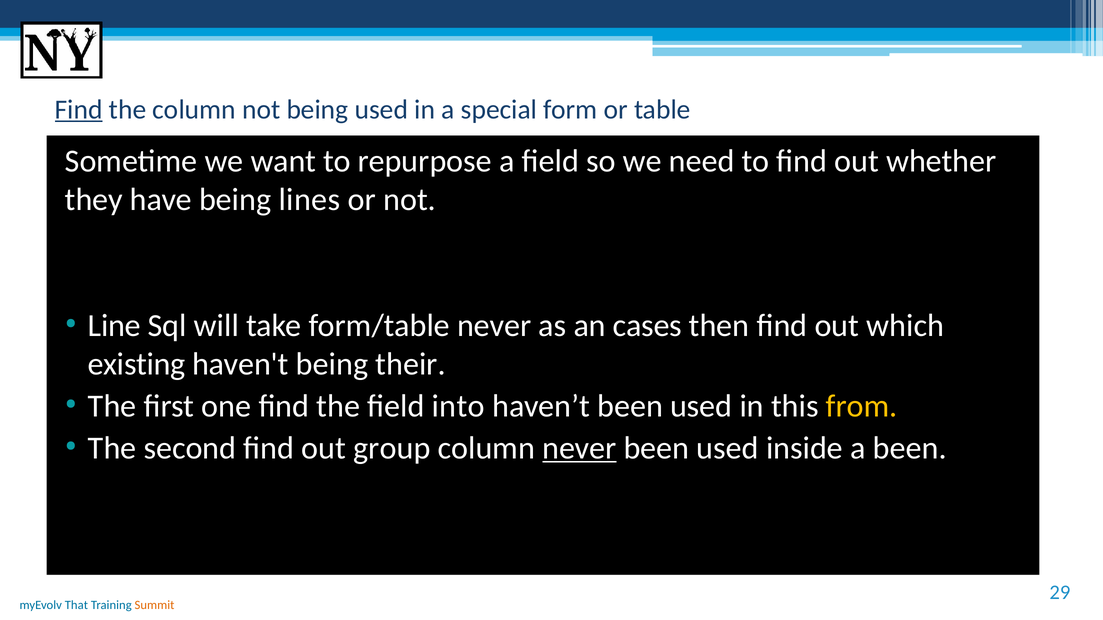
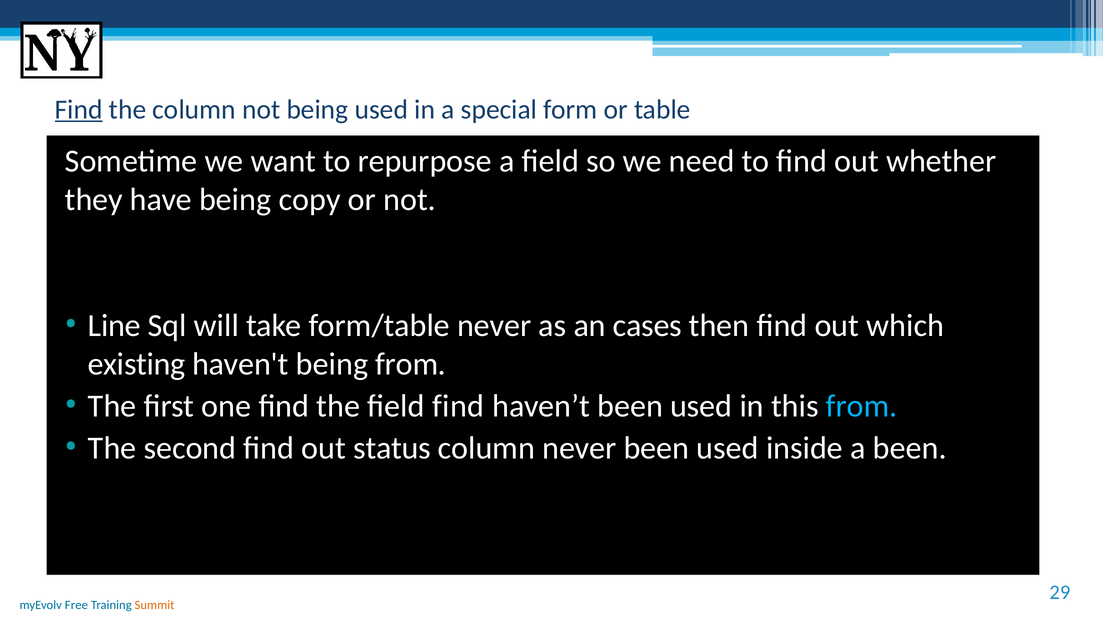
lines: lines -> copy (310, 200)
being their: their -> from (411, 364)
field into: into -> find (458, 406)
from colour: yellow -> light blue (862, 406)
group: group -> status (392, 448)
never underline: present -> none (579, 448)
That: That -> Free (76, 606)
